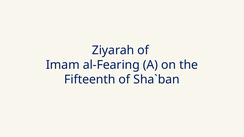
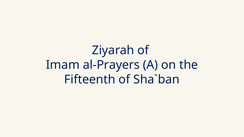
al-Fearing: al-Fearing -> al-Prayers (111, 65)
